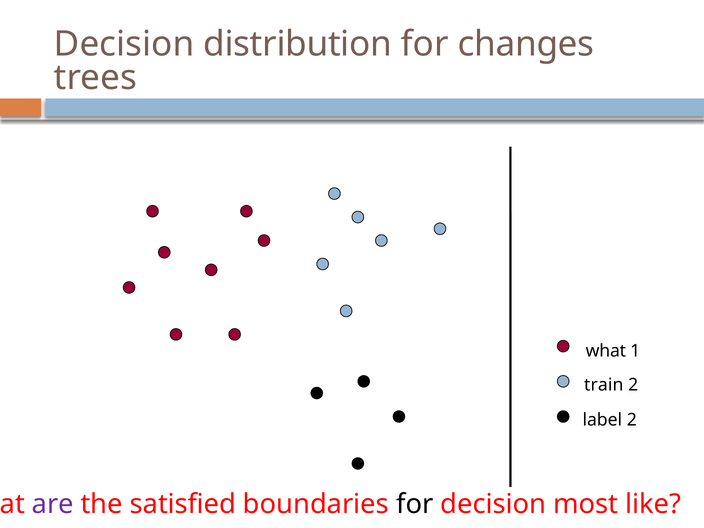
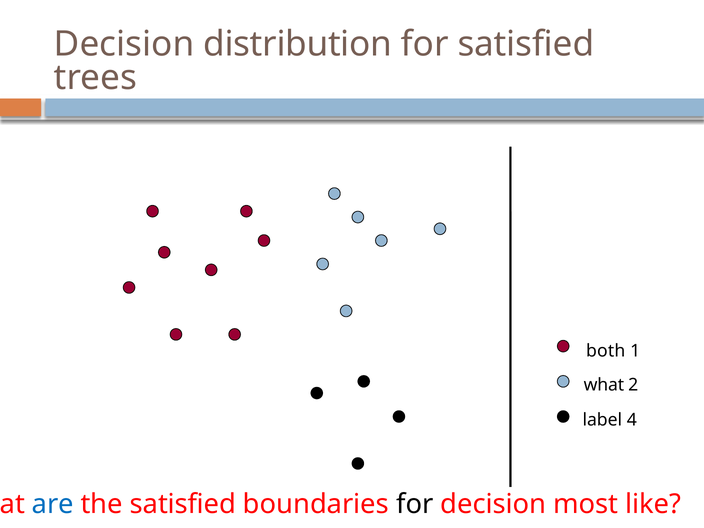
for changes: changes -> satisfied (526, 44)
what: what -> both (606, 351)
train: train -> what (604, 385)
label 2: 2 -> 4 (632, 420)
are colour: purple -> blue (53, 504)
